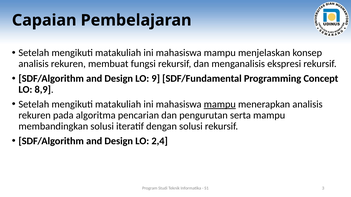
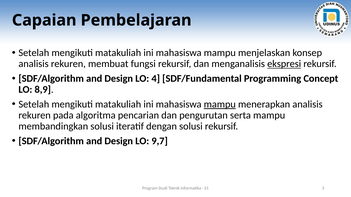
ekspresi underline: none -> present (284, 64)
9: 9 -> 4 (156, 79)
2,4: 2,4 -> 9,7 (160, 141)
